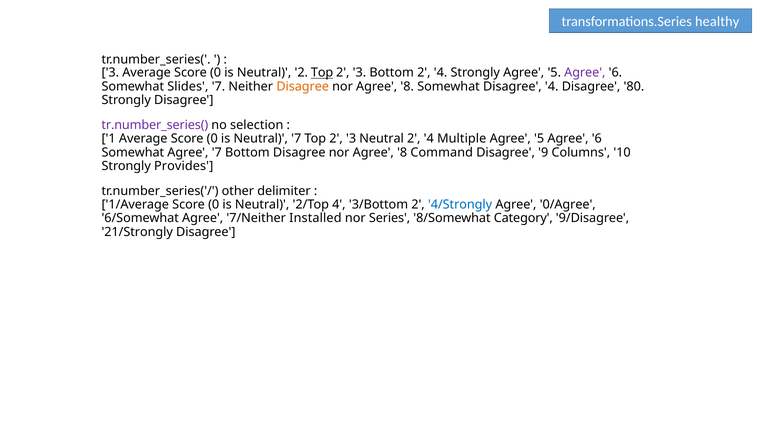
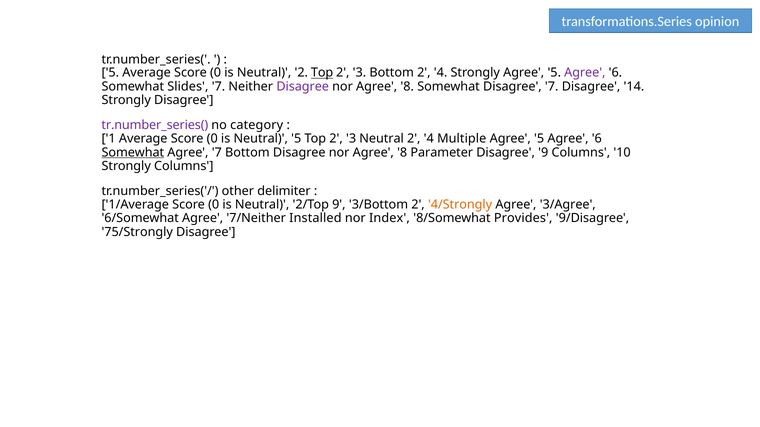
healthy: healthy -> opinion (717, 22)
3: 3 -> 5 (110, 73)
Disagree colour: orange -> purple (303, 87)
Disagree 4: 4 -> 7 (552, 87)
80: 80 -> 14 (634, 87)
selection: selection -> category (257, 125)
Neutral 7: 7 -> 5 (296, 139)
Somewhat underline: none -> present (133, 153)
Command: Command -> Parameter (442, 153)
Strongly Provides: Provides -> Columns (184, 166)
2/Top 4: 4 -> 9 (339, 205)
4/Strongly colour: blue -> orange (460, 205)
0/Agree: 0/Agree -> 3/Agree (568, 205)
Series: Series -> Index (389, 219)
Category: Category -> Provides (523, 219)
21/Strongly: 21/Strongly -> 75/Strongly (137, 232)
